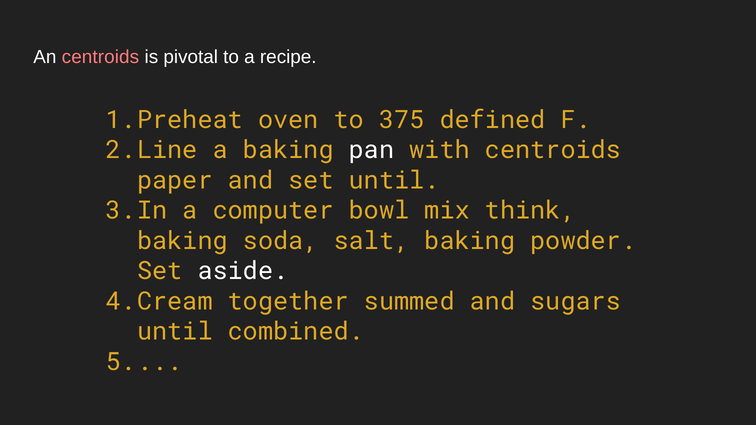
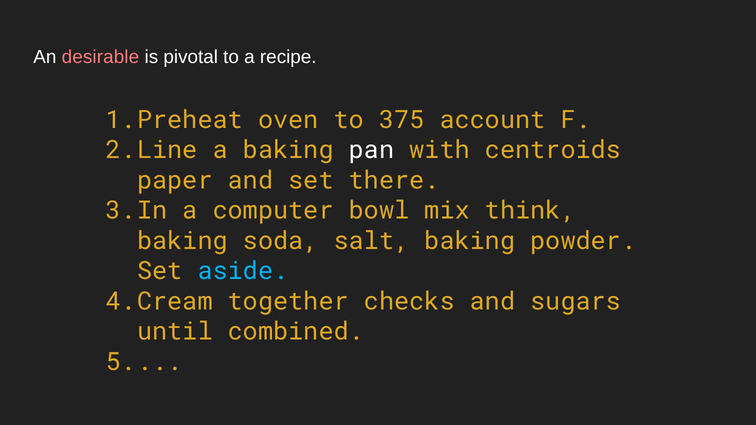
An centroids: centroids -> desirable (100, 57)
defined: defined -> account (492, 120)
set until: until -> there (394, 180)
aside colour: white -> light blue (243, 271)
summed: summed -> checks (409, 301)
